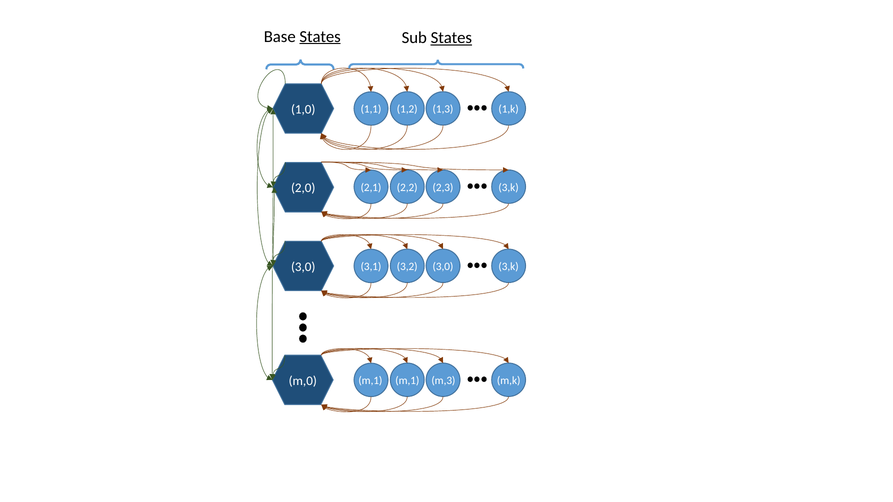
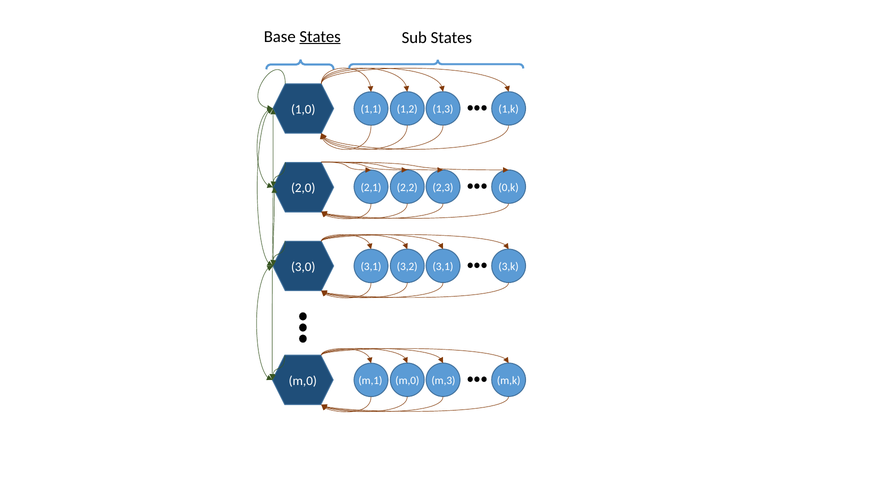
States underline: present -> none (451, 38)
2,3 3,k: 3,k -> 0,k (509, 188)
3,2 3,0: 3,0 -> 3,1 (443, 267)
m,1 m,1: m,1 -> m,0 (407, 381)
